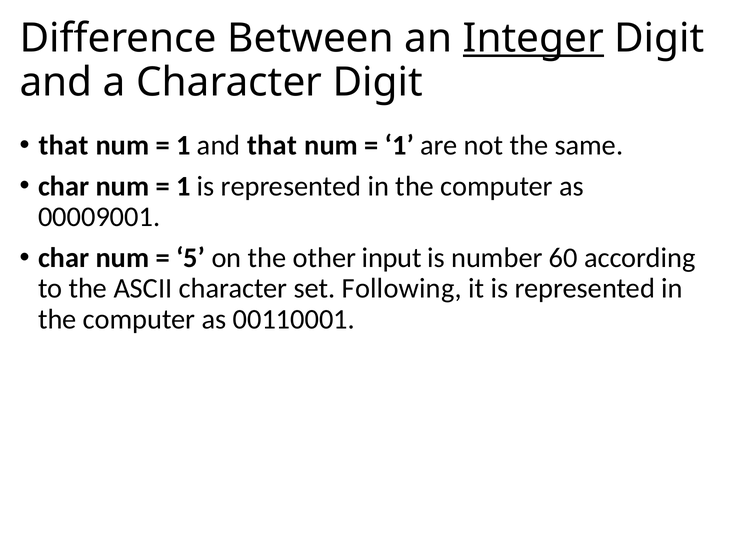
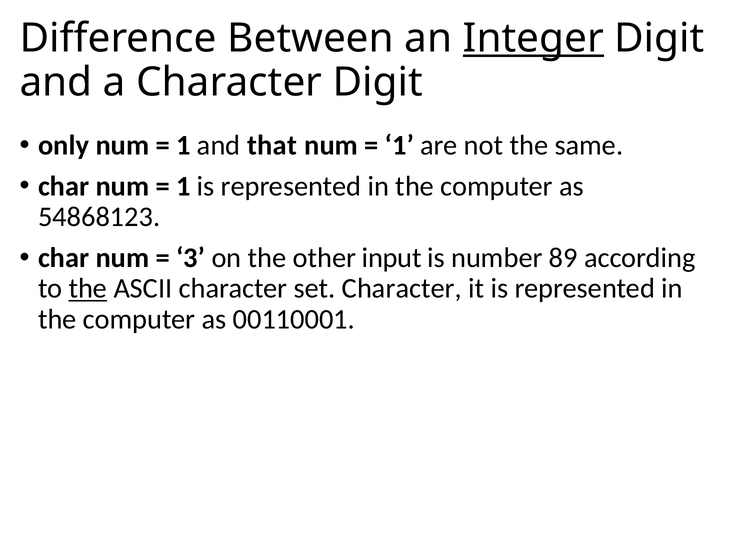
that: that -> only (64, 145)
00009001: 00009001 -> 54868123 (99, 217)
5: 5 -> 3 (191, 258)
60: 60 -> 89 (563, 258)
the underline: none -> present (88, 289)
set Following: Following -> Character (402, 289)
